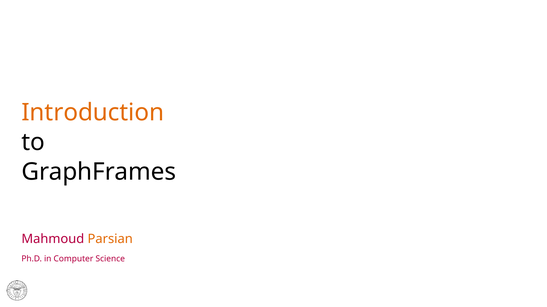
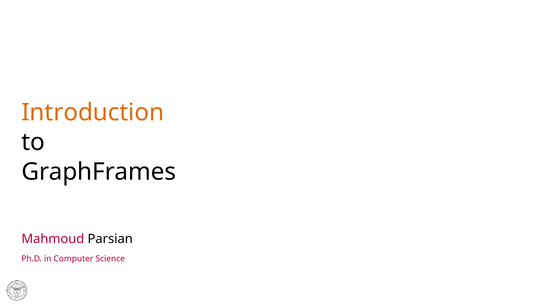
Parsian colour: orange -> black (110, 239)
